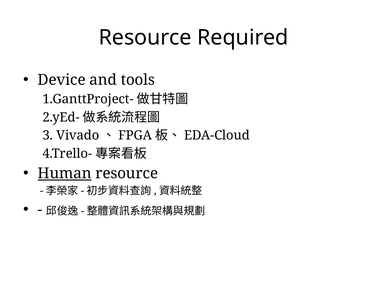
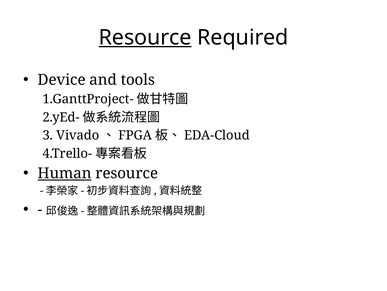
Resource underline: none -> present (145, 37)
